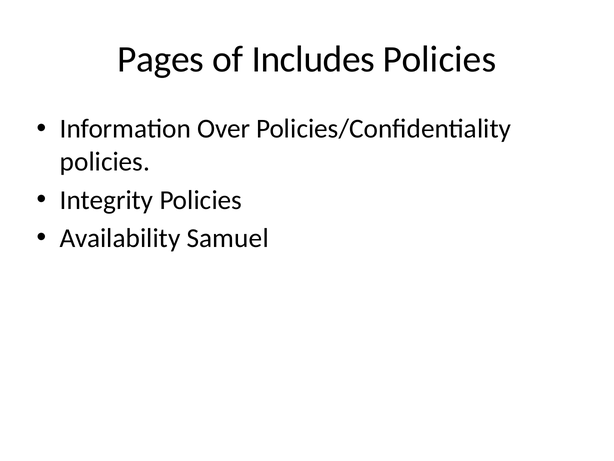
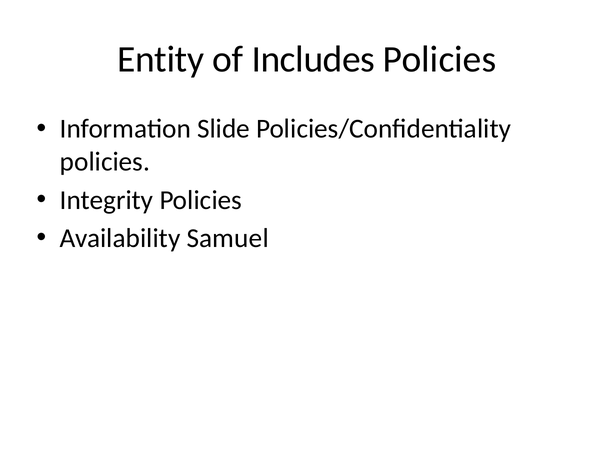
Pages: Pages -> Entity (161, 59)
Over: Over -> Slide (224, 129)
